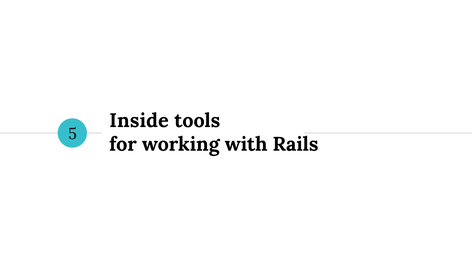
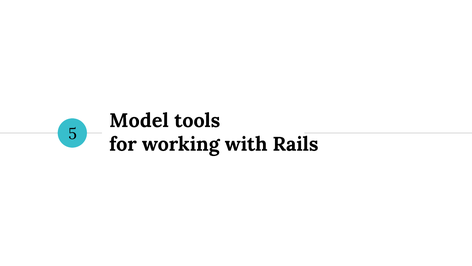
Inside: Inside -> Model (139, 120)
